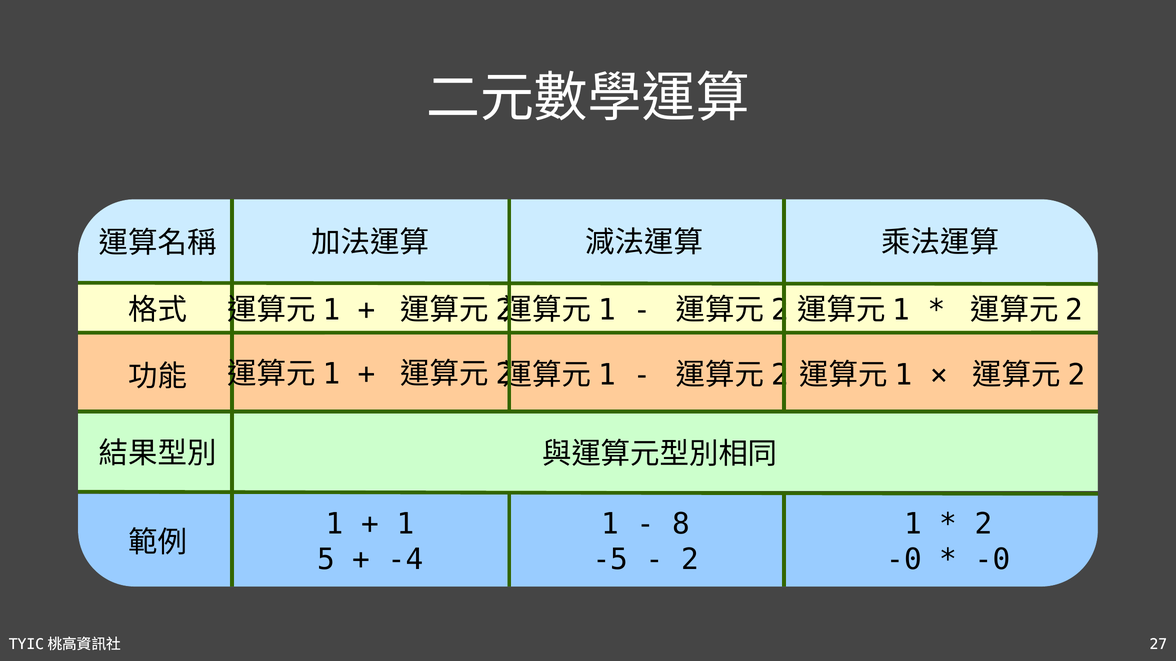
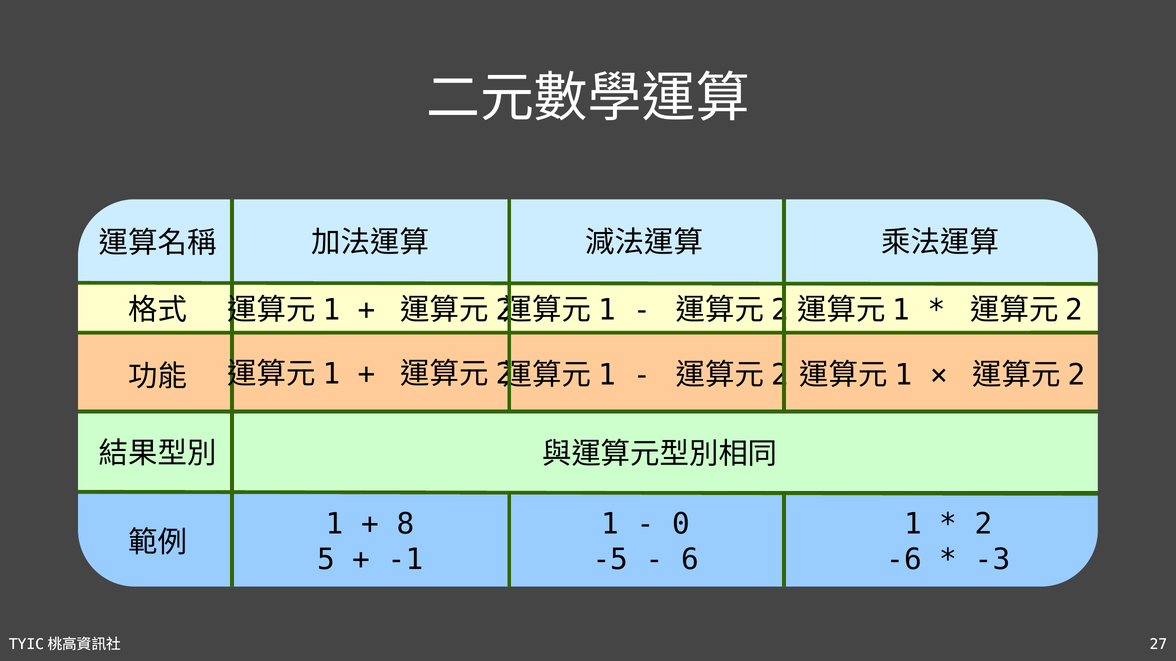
1: 1 -> 8 (405, 525)
8: 8 -> 0 (681, 525)
-4: -4 -> -1 (406, 560)
2: 2 -> 6 (690, 560)
-0: -0 -> -6 (904, 560)
-0: -0 -> -3 (993, 560)
